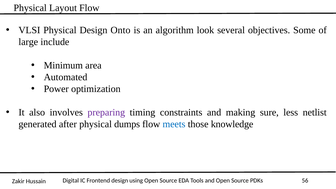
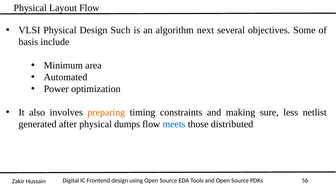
Onto: Onto -> Such (120, 30)
look: look -> next (205, 30)
large: large -> basis (28, 42)
preparing colour: purple -> orange (106, 112)
knowledge: knowledge -> distributed (232, 124)
